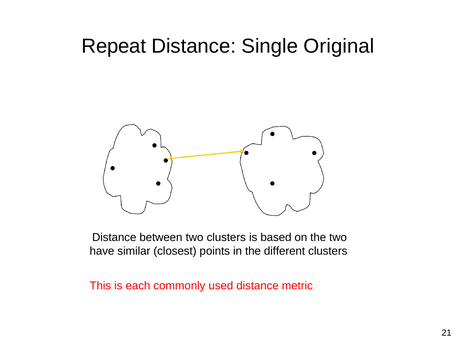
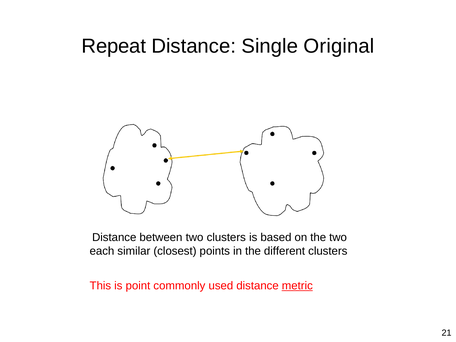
have: have -> each (102, 251)
each: each -> point (138, 286)
metric underline: none -> present (297, 286)
